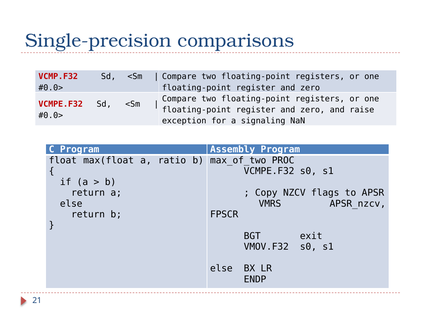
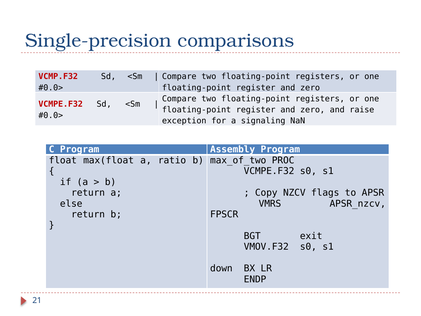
else: else -> down (221, 268)
